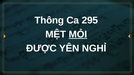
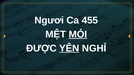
Thông: Thông -> Ngươi (49, 20)
295: 295 -> 455 (90, 20)
YÊN underline: none -> present (69, 48)
